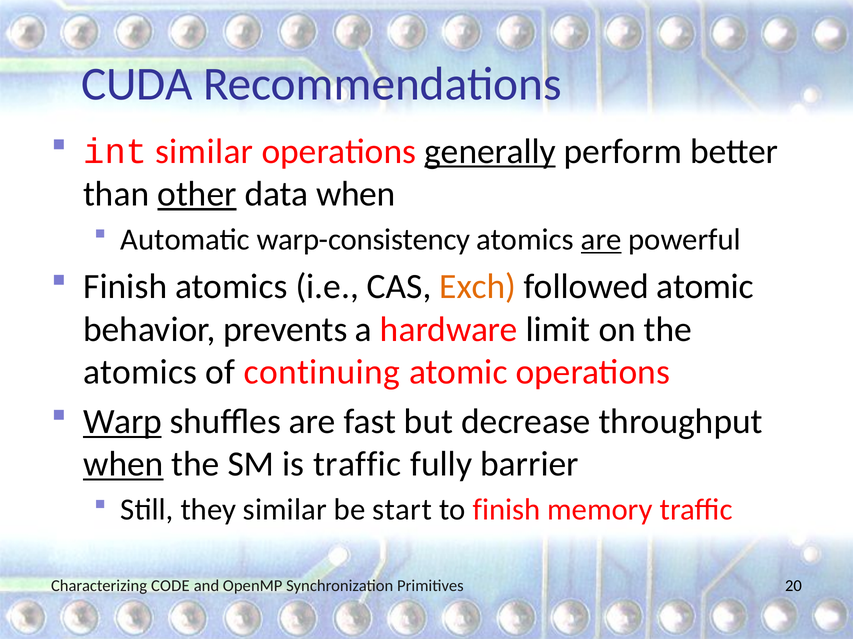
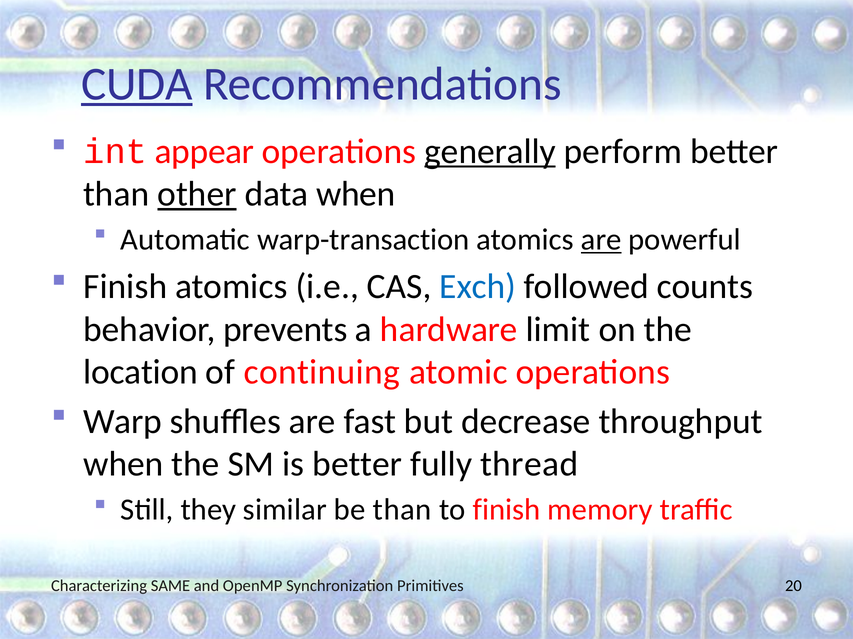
CUDA underline: none -> present (137, 84)
int similar: similar -> appear (205, 152)
warp-consistency: warp-consistency -> warp-transaction (363, 240)
Exch colour: orange -> blue (478, 287)
followed atomic: atomic -> counts (705, 287)
atomics: atomics -> location (140, 372)
Warp underline: present -> none (123, 422)
when underline: present -> none (123, 465)
is traffic: traffic -> better (357, 465)
barrier: barrier -> thread (529, 465)
be start: start -> than (402, 510)
CODE: CODE -> SAME (170, 586)
